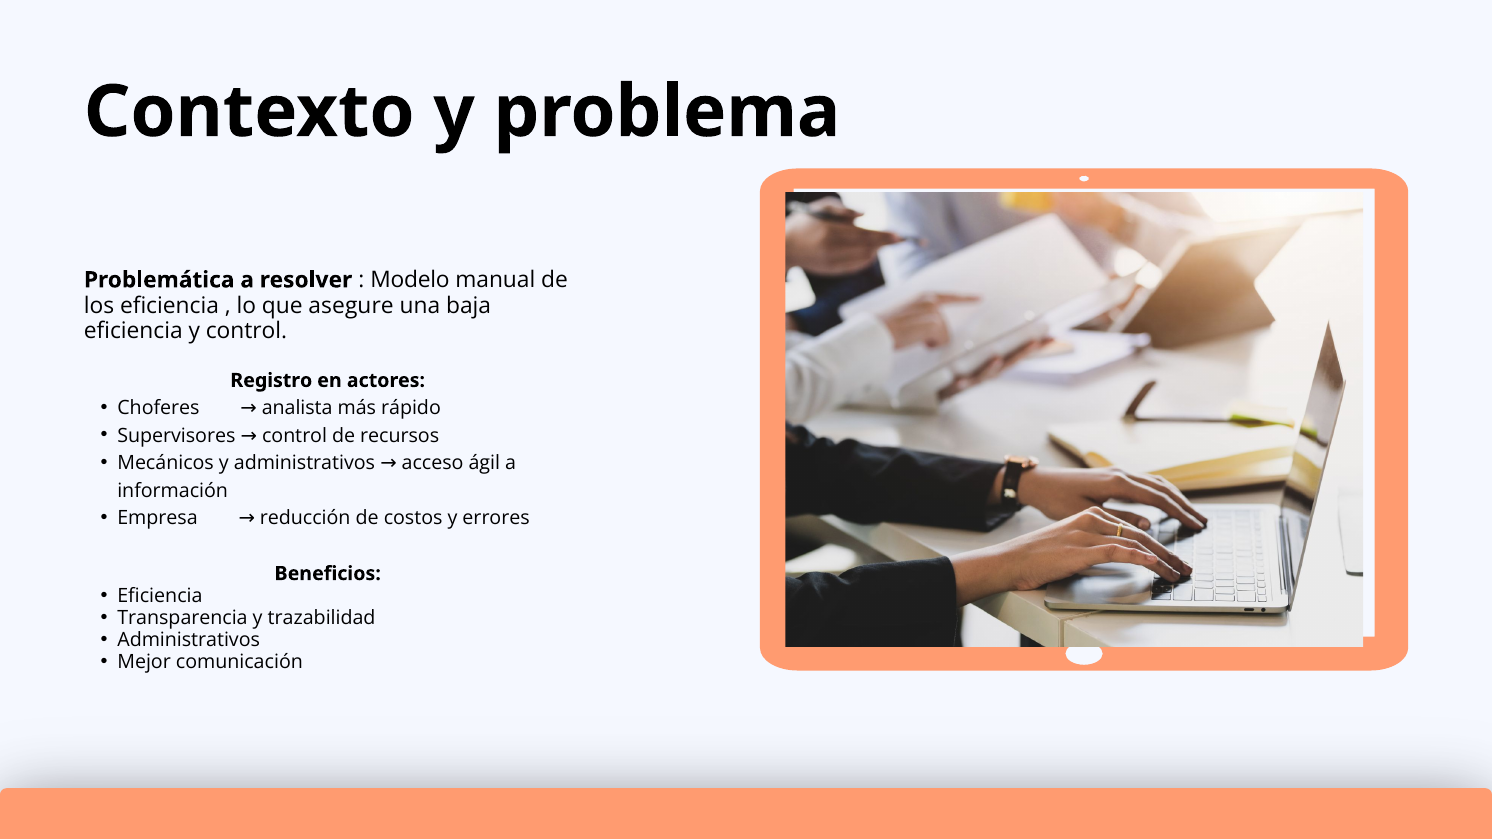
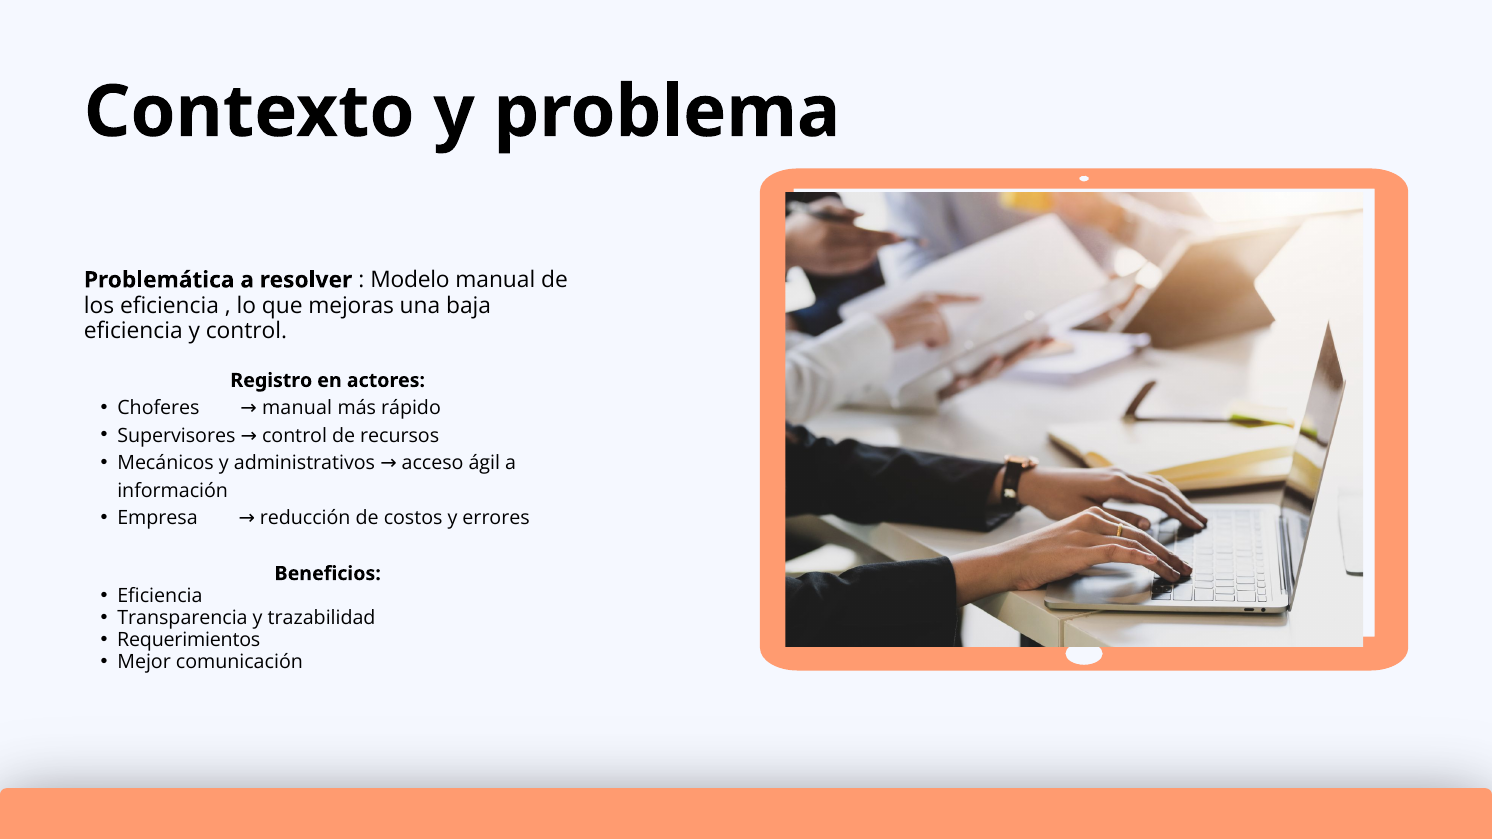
asegure: asegure -> mejoras (351, 306)
Choferes analista: analista -> manual (297, 408)
Administrativos: Administrativos -> Requerimientos (189, 640)
